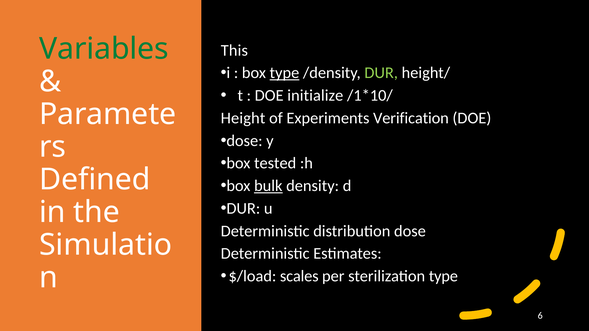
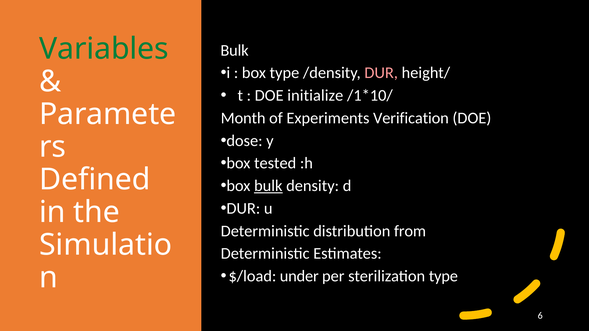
This: This -> Bulk (235, 50)
type underline: present -> none (284, 73)
DUR colour: light green -> pink (381, 73)
Height: Height -> Month (243, 118)
distribution dose: dose -> from (410, 231)
scales: scales -> under (299, 276)
